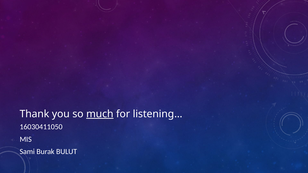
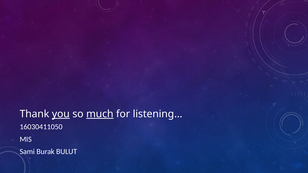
you underline: none -> present (61, 114)
